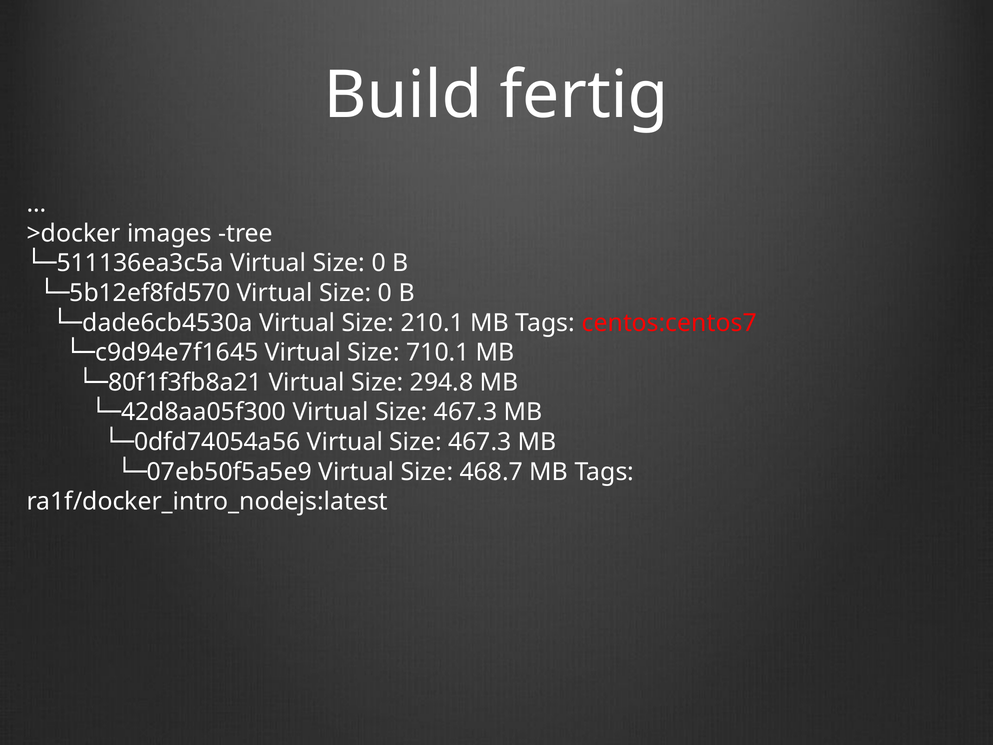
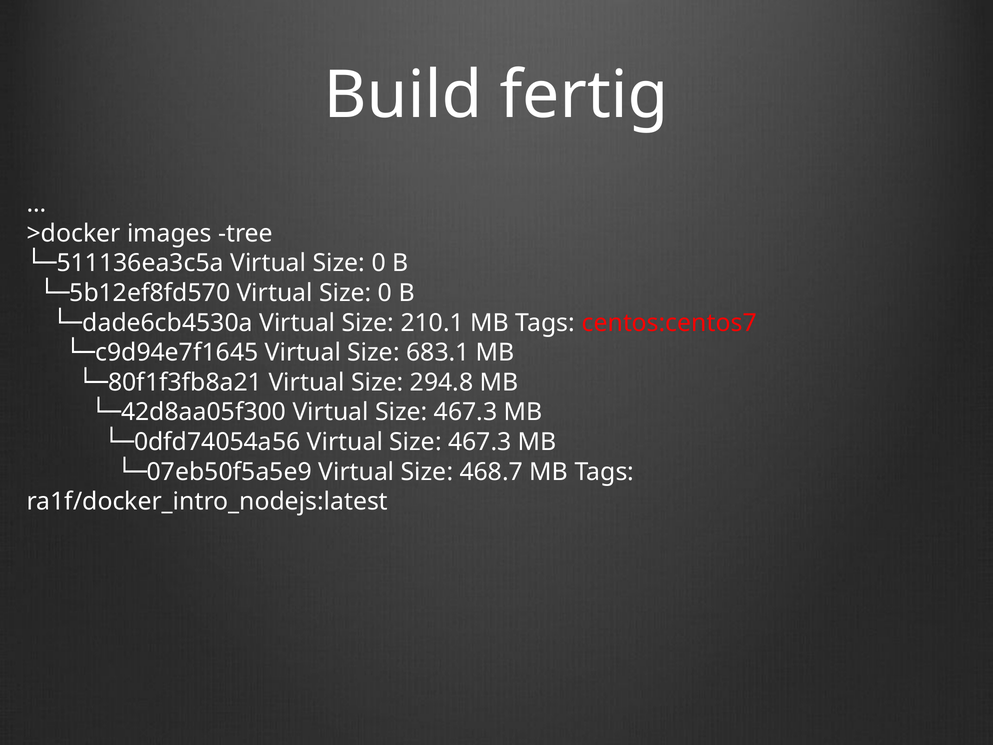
710.1: 710.1 -> 683.1 (438, 353)
